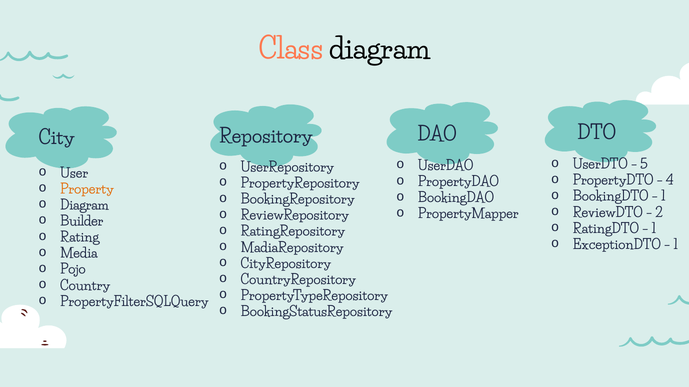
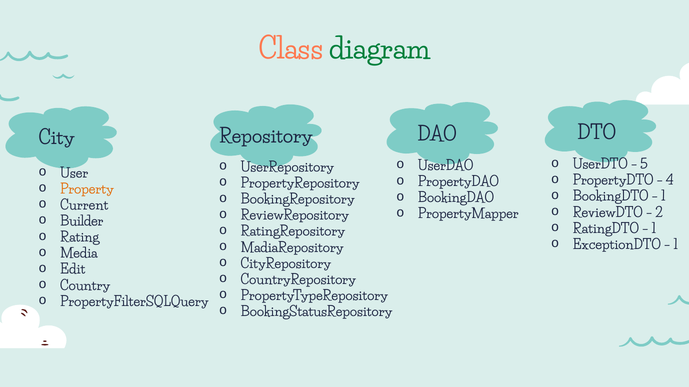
diagram colour: black -> green (380, 49)
Diagram: Diagram -> Current (84, 206)
Pojo: Pojo -> Edit (73, 270)
